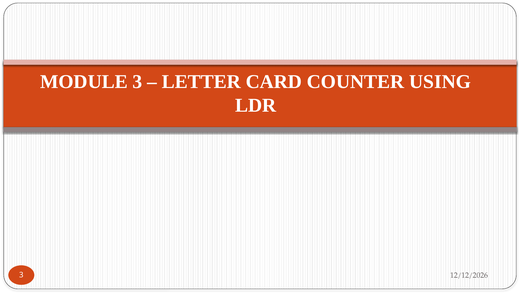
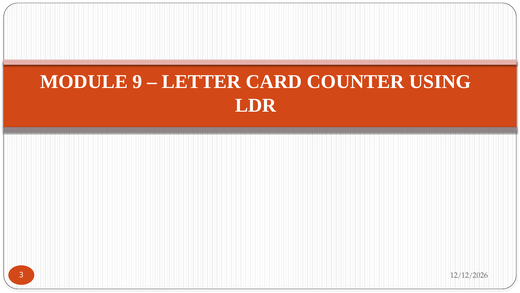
MODULE 3: 3 -> 9 (137, 82)
